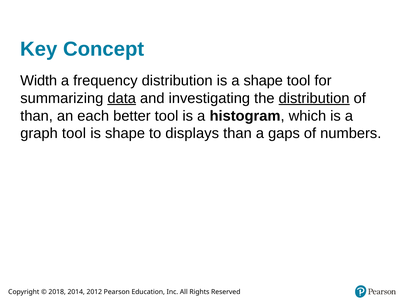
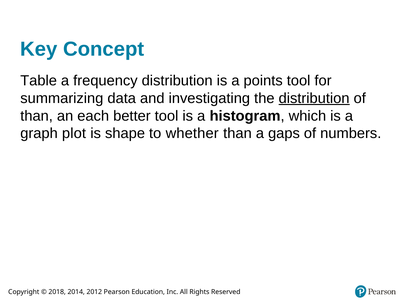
Width: Width -> Table (39, 81)
a shape: shape -> points (263, 81)
data underline: present -> none (122, 98)
graph tool: tool -> plot (74, 134)
displays: displays -> whether (192, 134)
